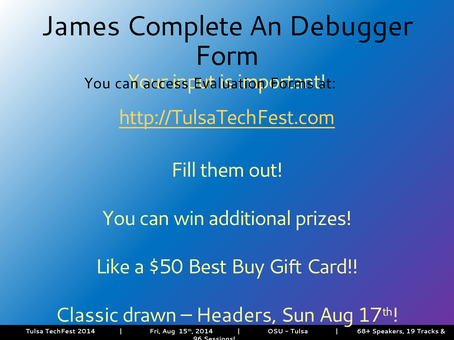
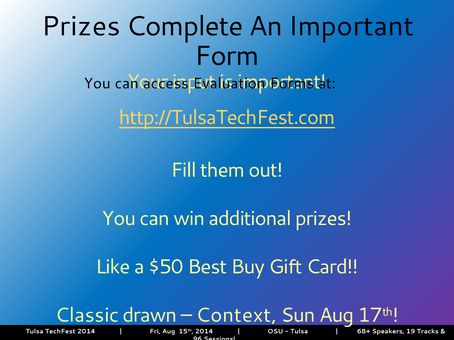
James: James -> Prizes (81, 26)
An Debugger: Debugger -> Important (351, 26)
Headers: Headers -> Context (236, 316)
